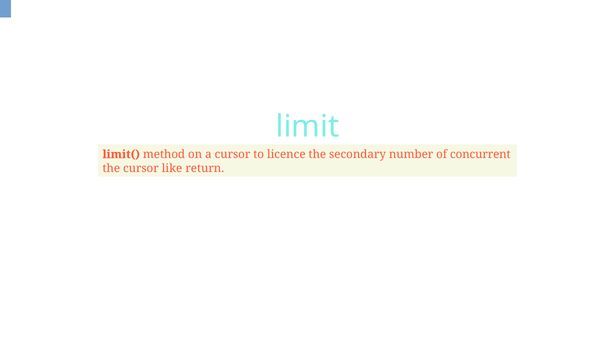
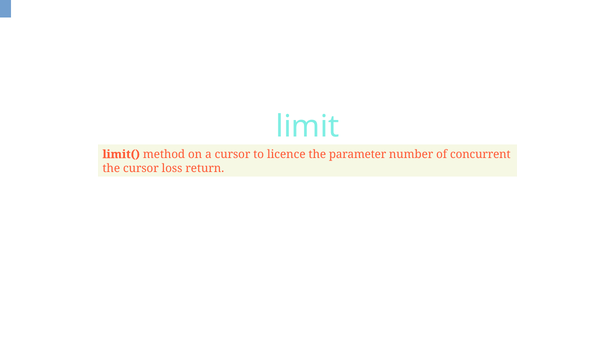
secondary: secondary -> parameter (358, 154)
like: like -> loss (172, 168)
